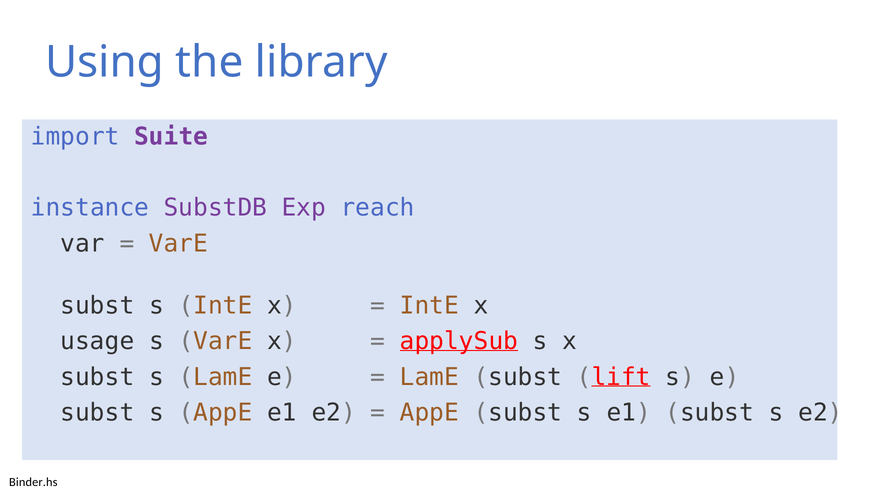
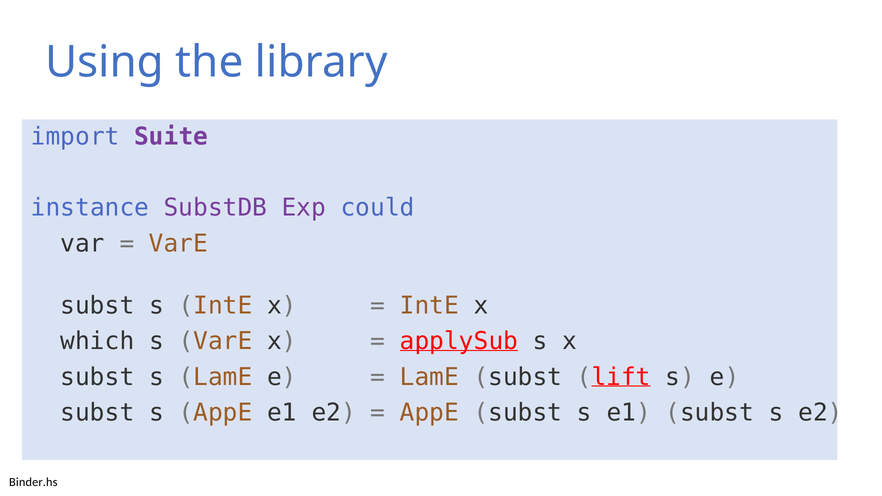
reach: reach -> could (378, 208)
usage: usage -> which (97, 341)
